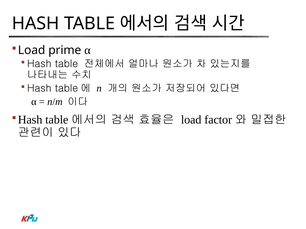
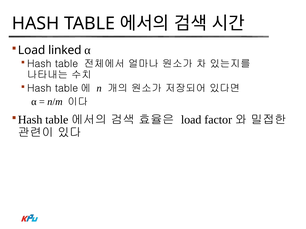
prime: prime -> linked (65, 50)
